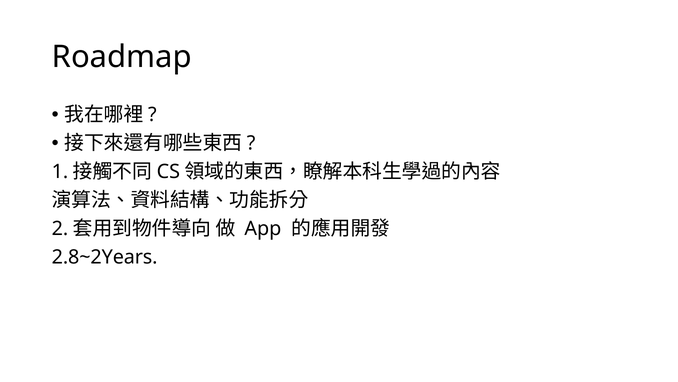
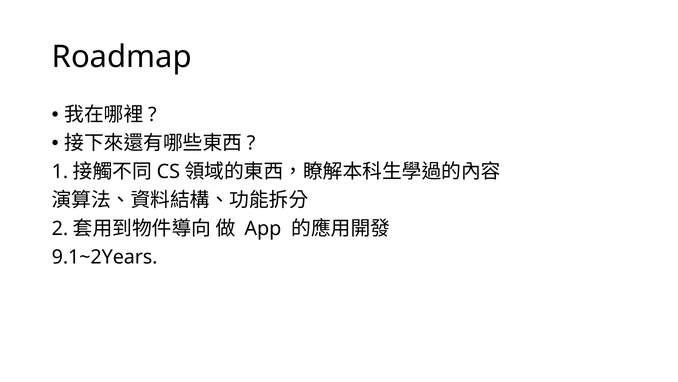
2.8~2Years: 2.8~2Years -> 9.1~2Years (105, 257)
